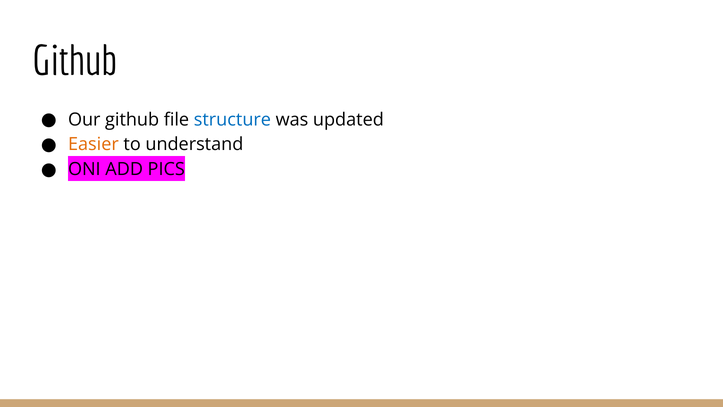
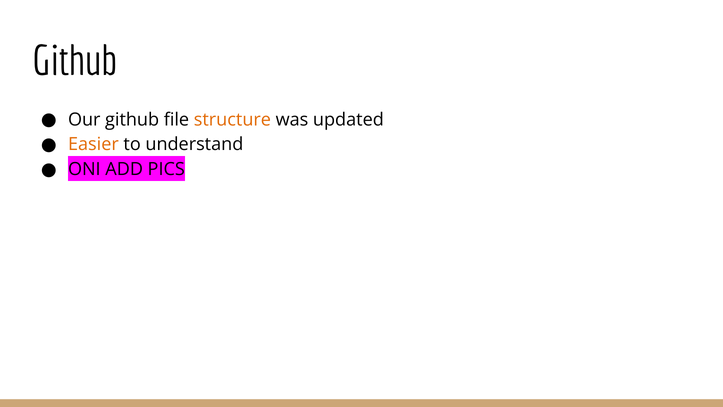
structure colour: blue -> orange (232, 119)
